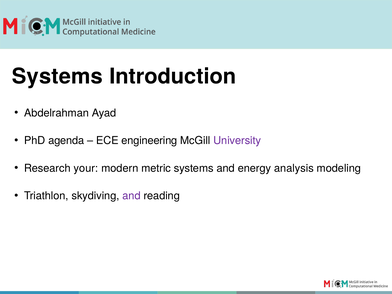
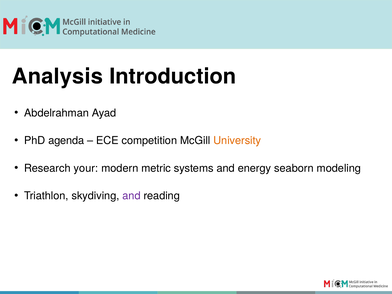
Systems: Systems -> Analysis (57, 76)
engineering: engineering -> competition (149, 141)
University colour: purple -> orange (237, 141)
analysis: analysis -> seaborn (294, 168)
